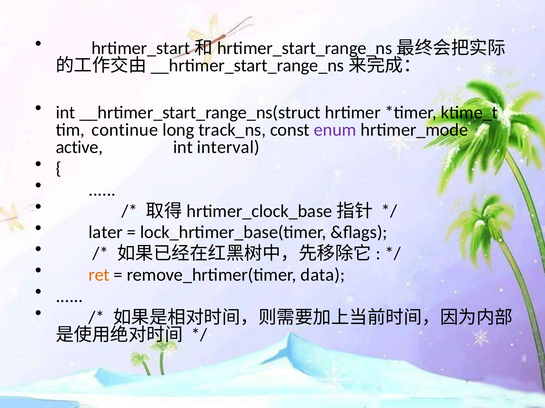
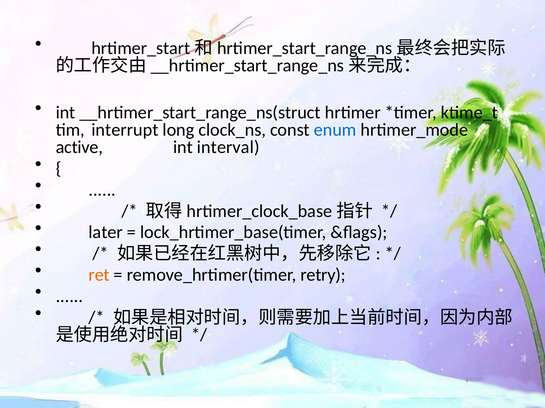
continue: continue -> interrupt (125, 130)
track_ns: track_ns -> clock_ns (232, 130)
enum colour: purple -> blue (335, 130)
data: data -> retry (323, 275)
